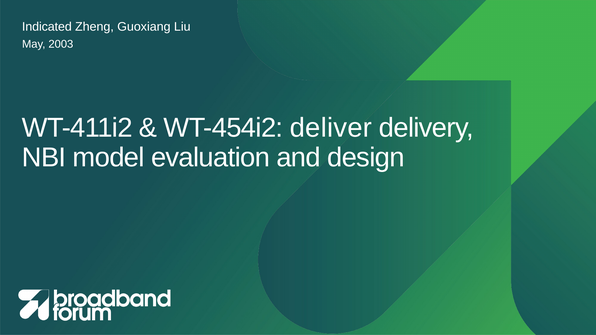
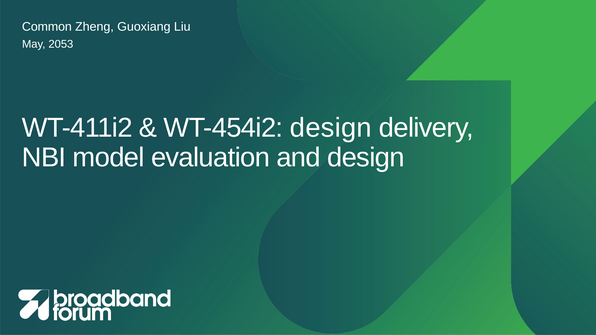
Indicated: Indicated -> Common (47, 27)
2003: 2003 -> 2053 (61, 44)
WT-454i2 deliver: deliver -> design (331, 128)
